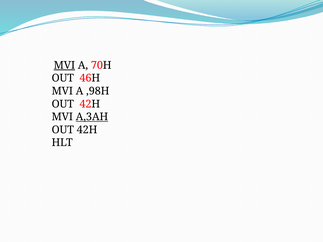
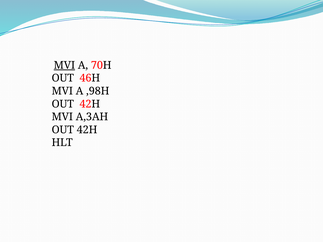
A,3AH underline: present -> none (92, 117)
